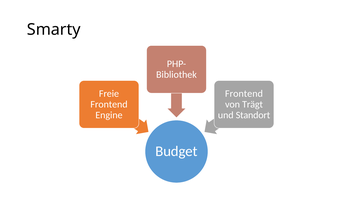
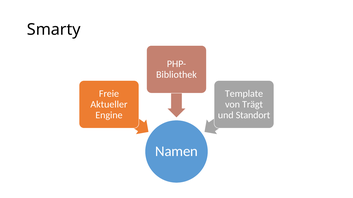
Frontend: Frontend -> Template (244, 94)
Frontend: Frontend -> Aktueller (109, 105)
Budget: Budget -> Namen (177, 152)
